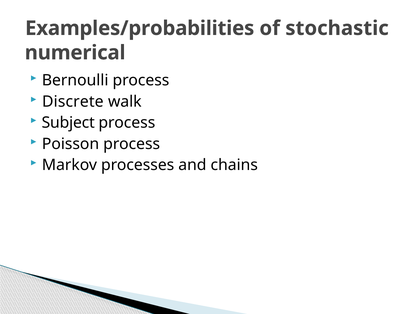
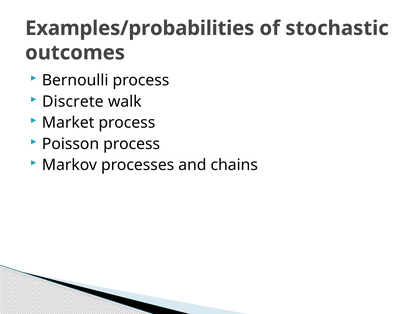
numerical: numerical -> outcomes (75, 53)
Subject: Subject -> Market (68, 123)
